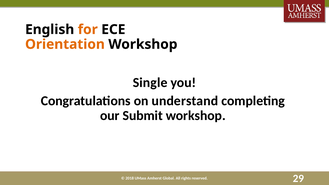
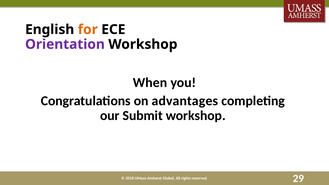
Orientation colour: orange -> purple (65, 44)
Single: Single -> When (150, 83)
understand: understand -> advantages (185, 101)
